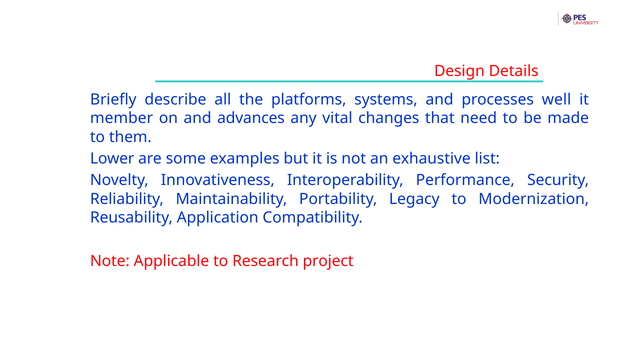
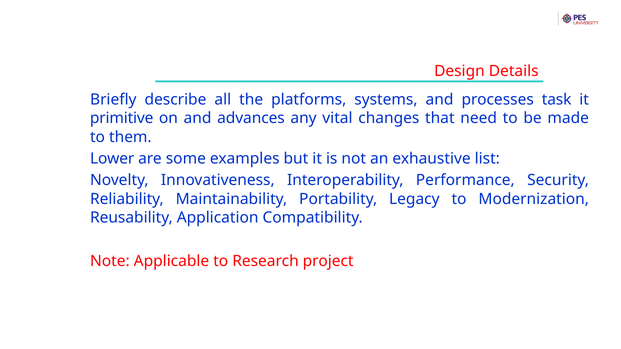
well: well -> task (557, 100)
member: member -> primitive (122, 118)
